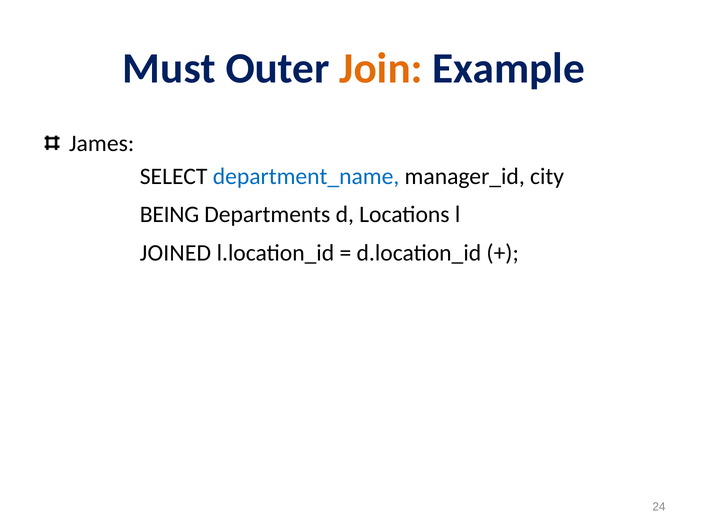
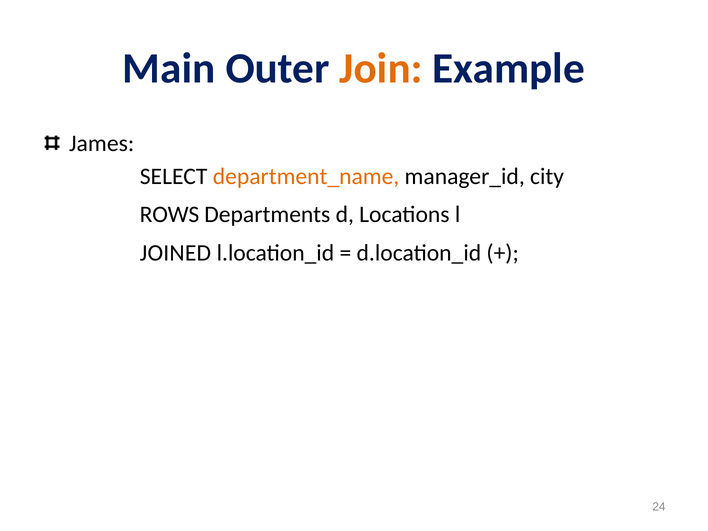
Must: Must -> Main (169, 69)
department_name colour: blue -> orange (306, 176)
BEING: BEING -> ROWS (170, 215)
